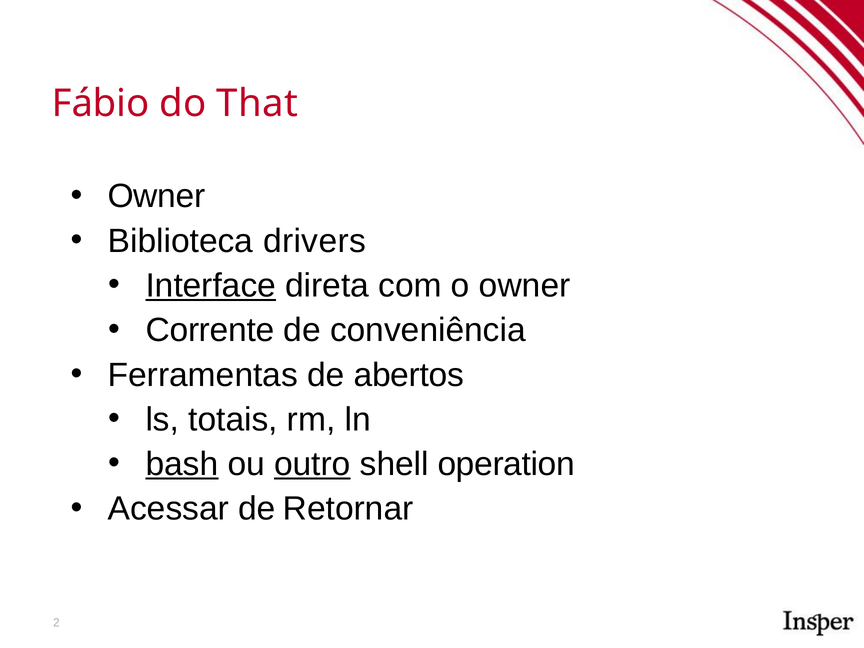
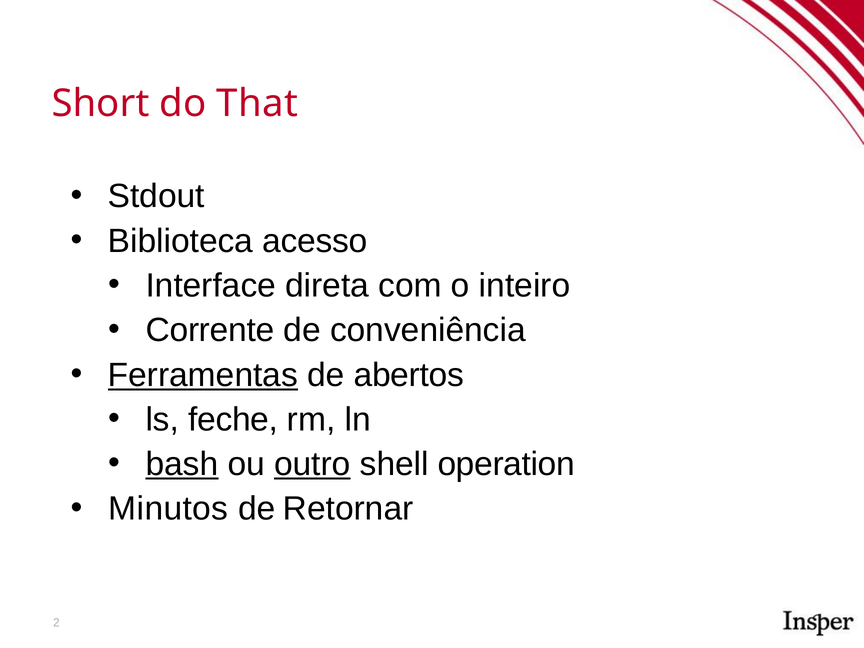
Fábio: Fábio -> Short (101, 104)
Owner: Owner -> Stdout (156, 196)
drivers: drivers -> acesso (315, 241)
Interface underline: present -> none (211, 286)
o owner: owner -> inteiro (525, 286)
Ferramentas underline: none -> present (203, 375)
totais: totais -> feche (233, 420)
Acessar: Acessar -> Minutos (168, 509)
